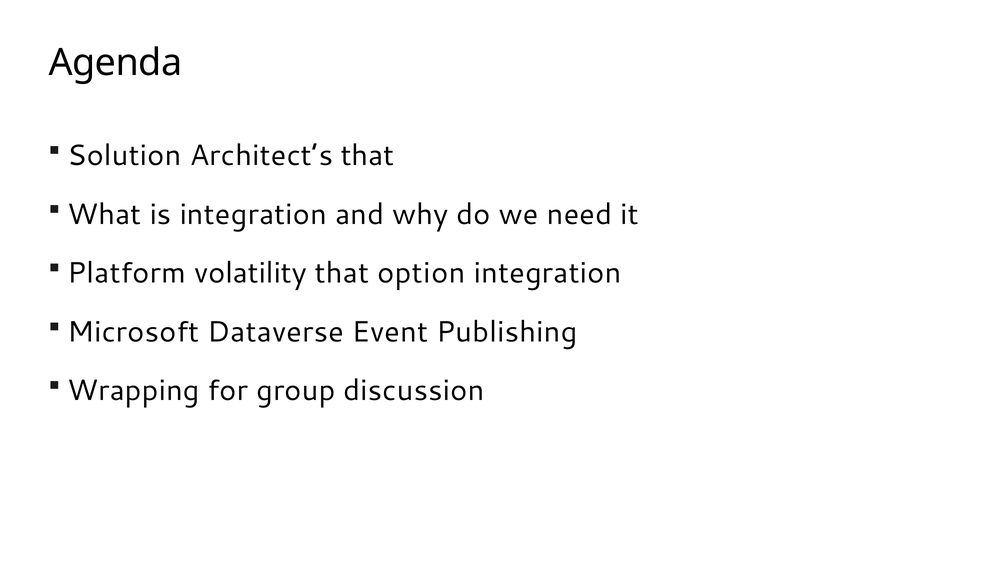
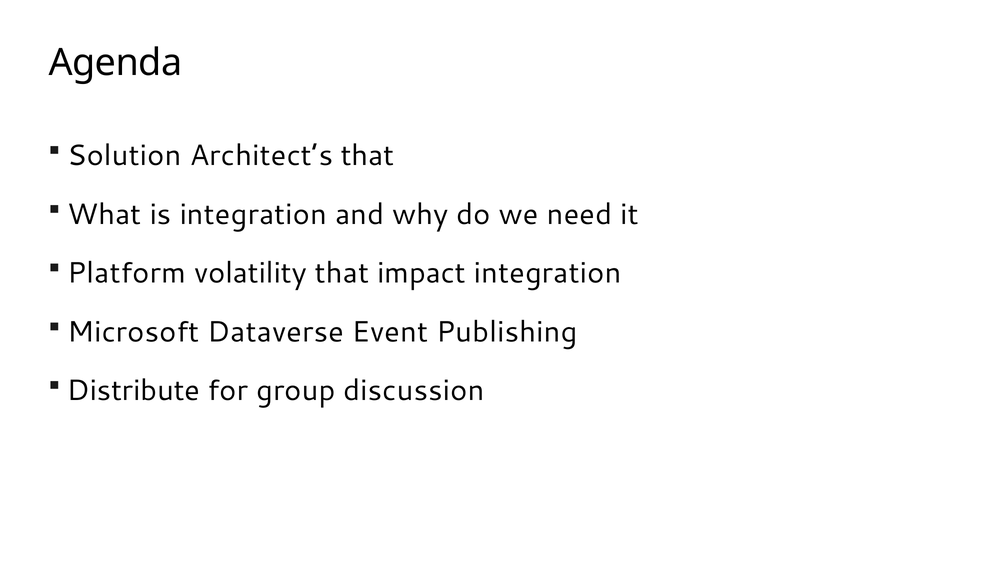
option: option -> impact (422, 273)
Wrapping: Wrapping -> Distribute (134, 391)
